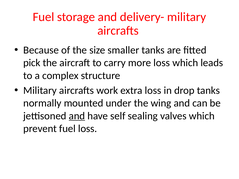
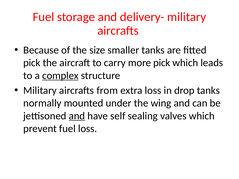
more loss: loss -> pick (162, 63)
complex underline: none -> present (60, 76)
work: work -> from (107, 91)
